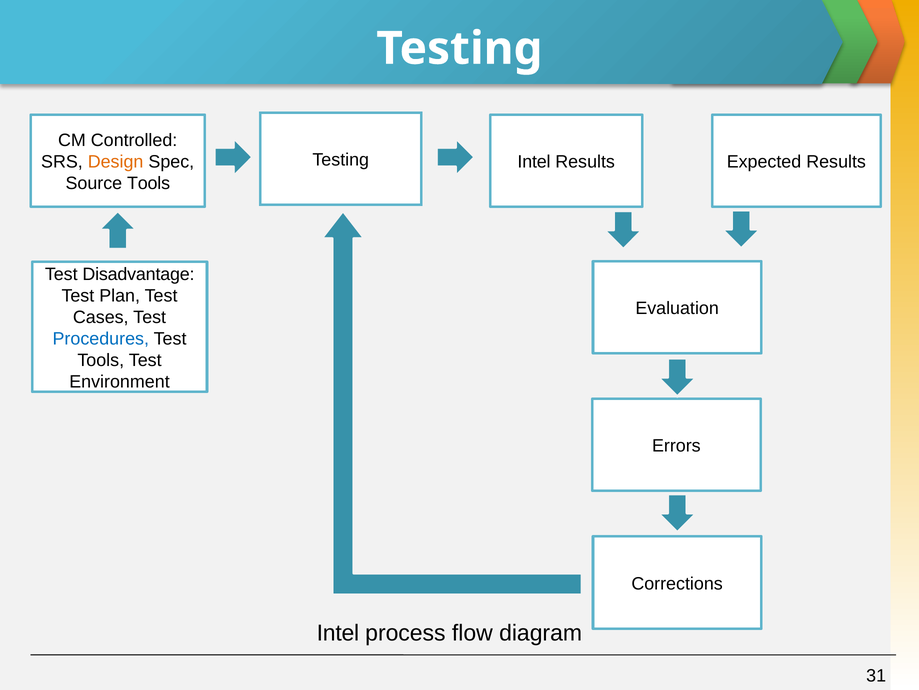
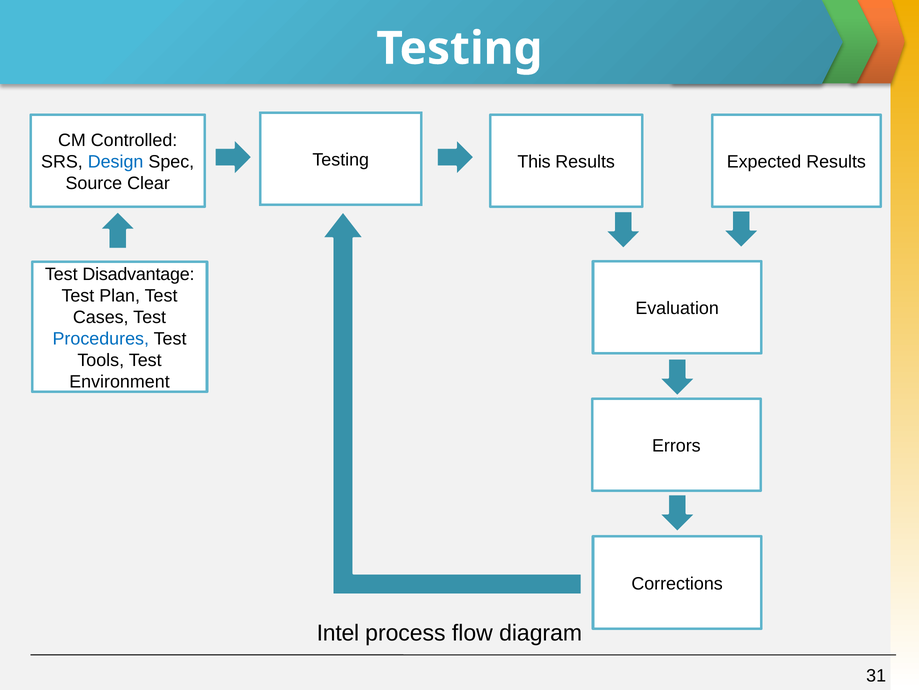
Intel: Intel -> This (534, 162)
Design colour: orange -> blue (116, 162)
Source Tools: Tools -> Clear (149, 183)
